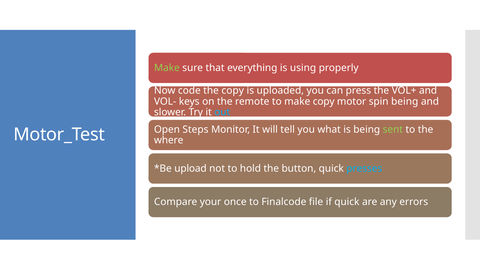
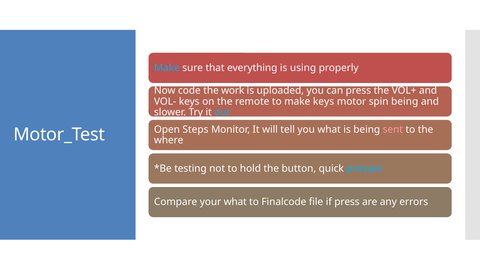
Make colour: light green -> light blue (167, 68)
the copy: copy -> work (233, 91)
make copy: copy -> keys (324, 101)
sent colour: light green -> pink (393, 130)
upload: upload -> testing (190, 168)
your once: once -> what (235, 202)
if quick: quick -> press (347, 202)
